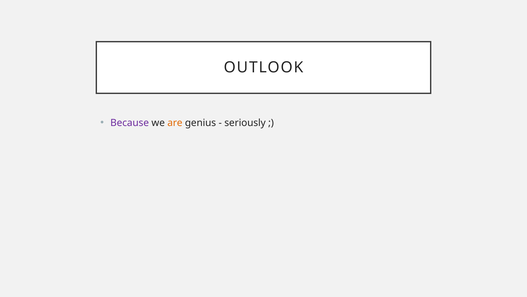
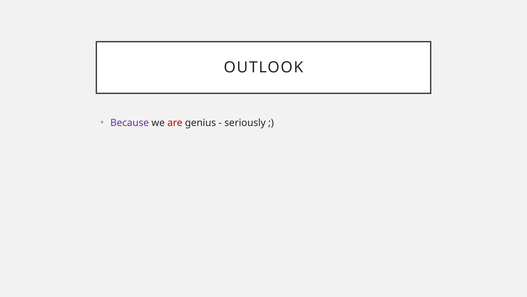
are colour: orange -> red (175, 123)
